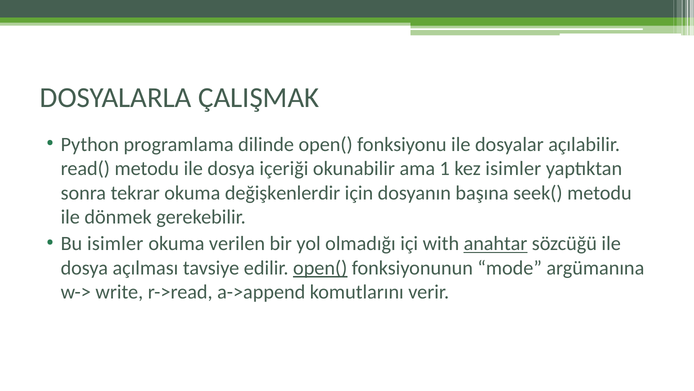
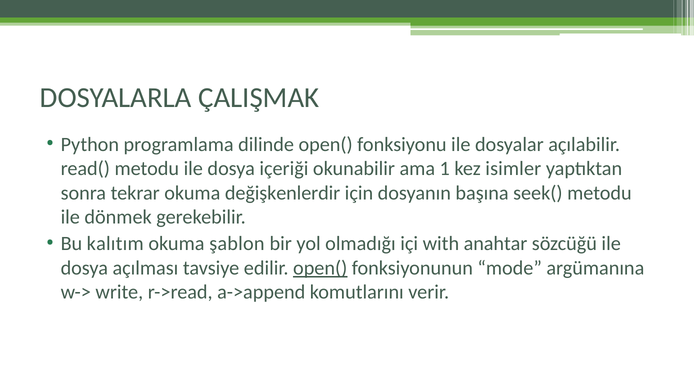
Bu isimler: isimler -> kalıtım (115, 243)
verilen: verilen -> şablon (237, 243)
anahtar underline: present -> none (496, 243)
